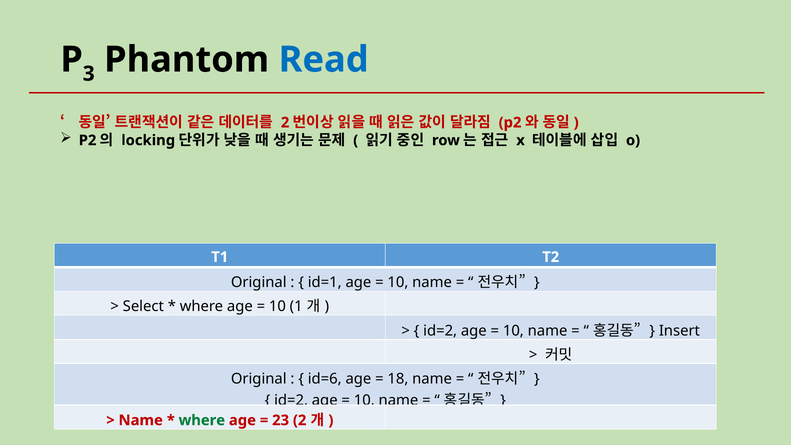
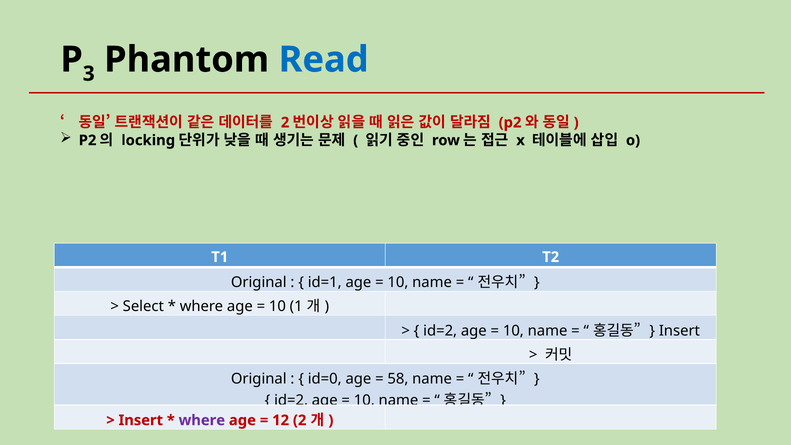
id=6: id=6 -> id=0 (325, 379)
18: 18 -> 58 (398, 379)
Name: Name -> Insert (141, 420)
where colour: green -> purple (202, 420)
23: 23 -> 12 (281, 420)
